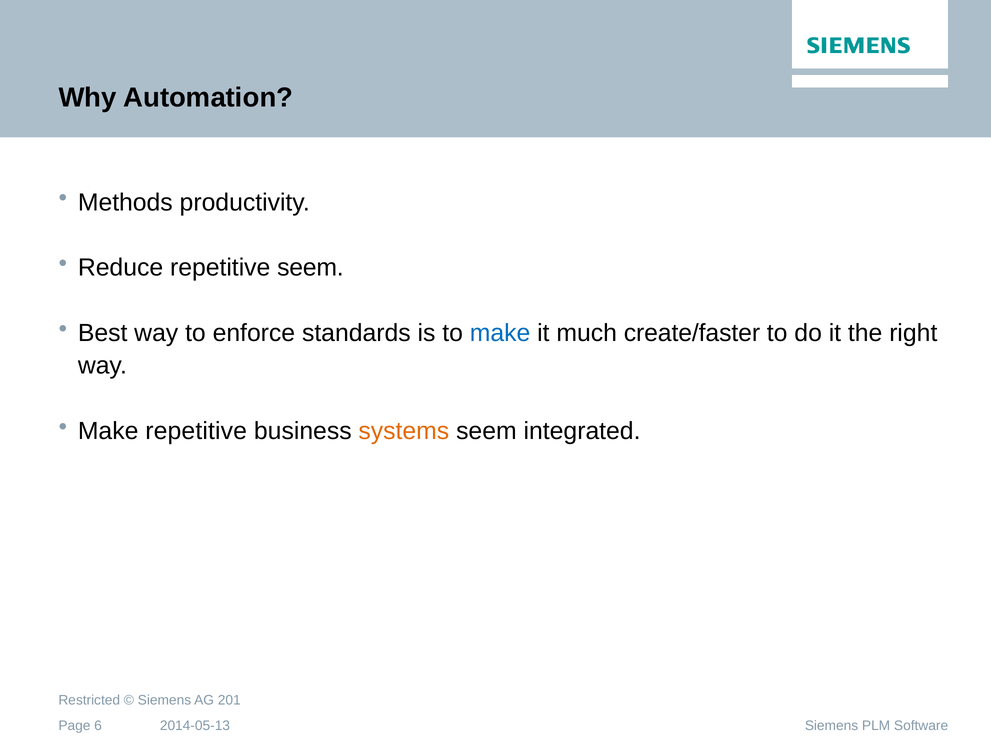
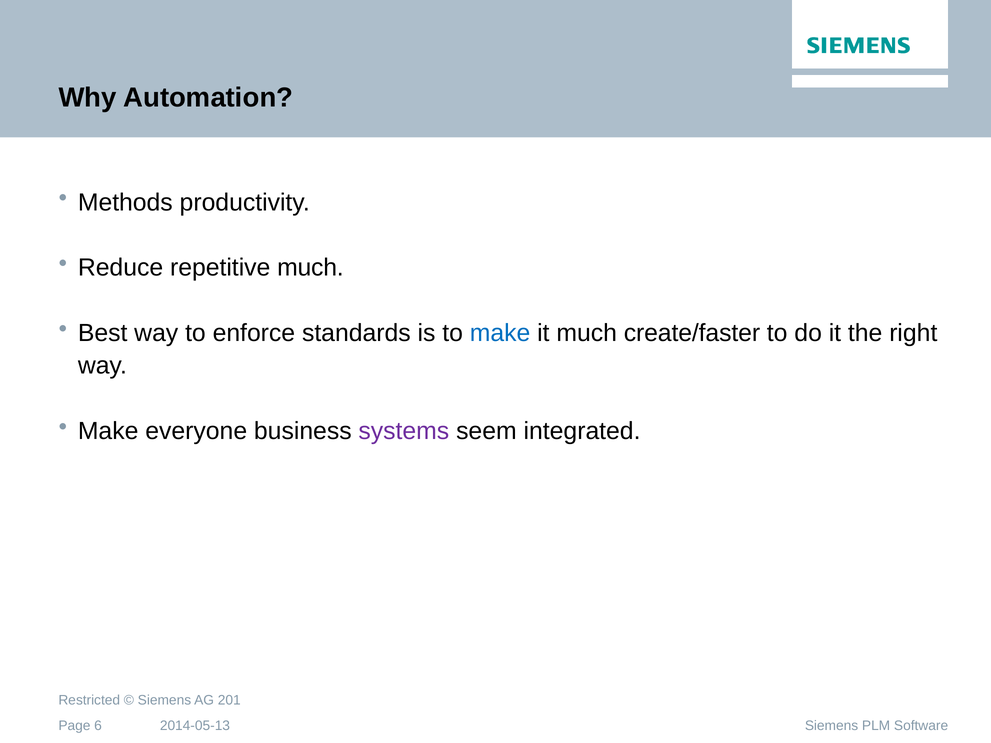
repetitive seem: seem -> much (310, 268)
Make repetitive: repetitive -> everyone (196, 431)
systems colour: orange -> purple (404, 431)
